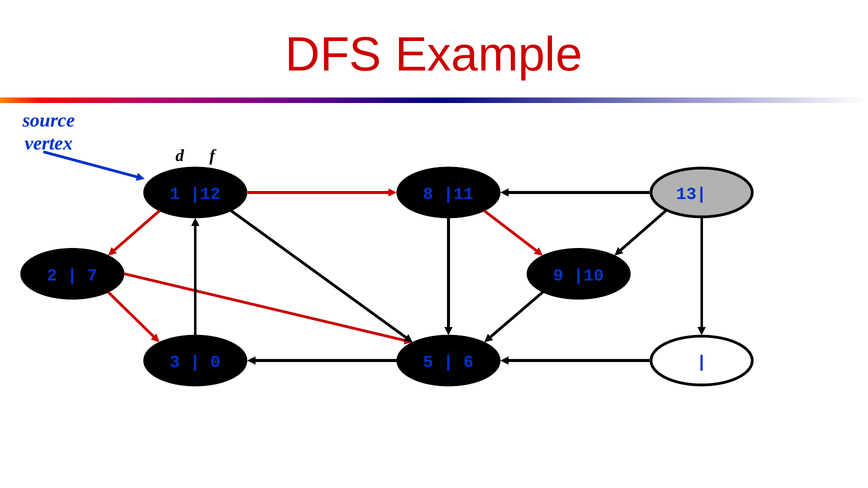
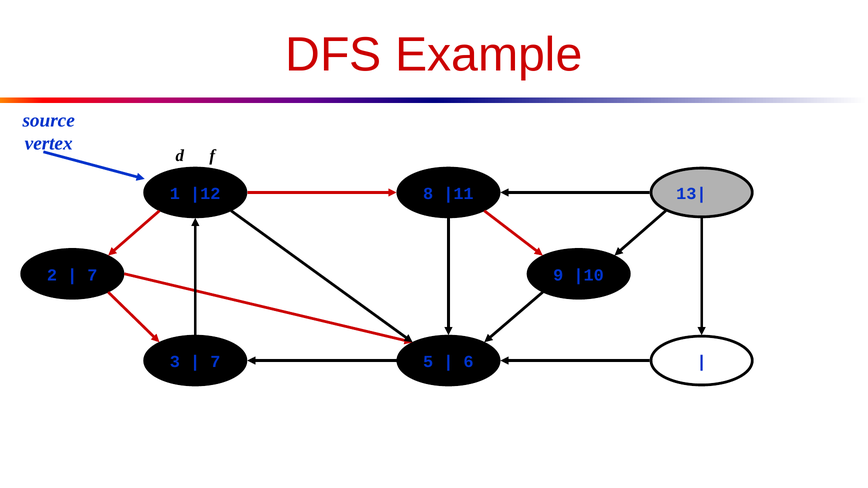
0: 0 -> 7 (215, 362)
